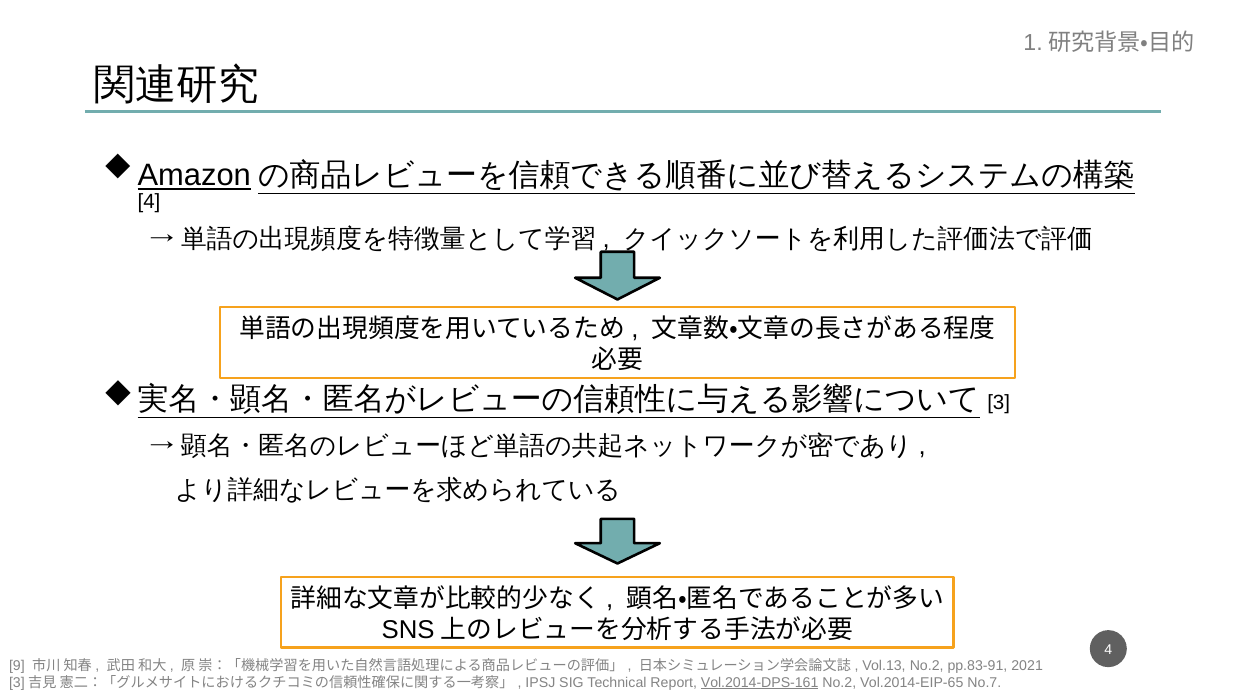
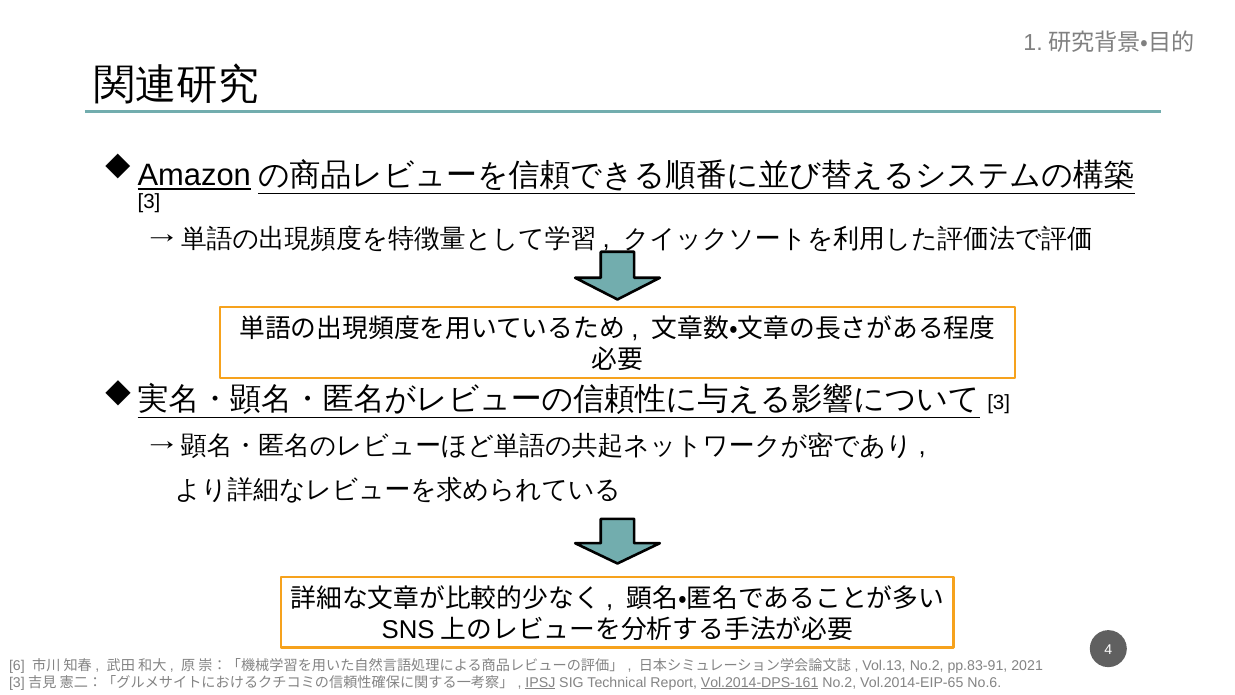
4: 4 -> 3 (149, 202)
9: 9 -> 6 (17, 665)
IPSJ underline: none -> present (540, 682)
No.7: No.7 -> No.6 (984, 682)
